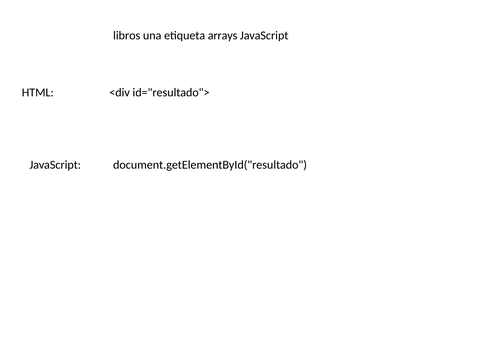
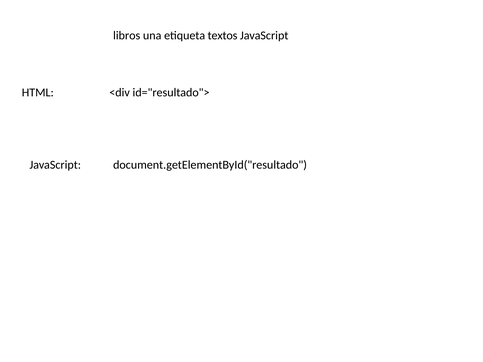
arrays: arrays -> textos (223, 36)
